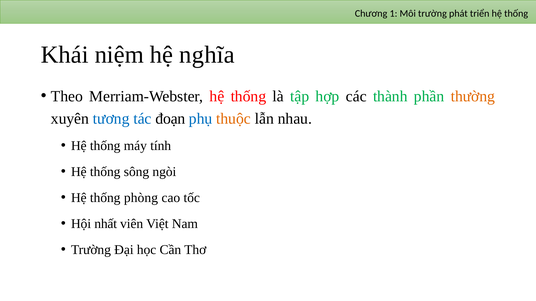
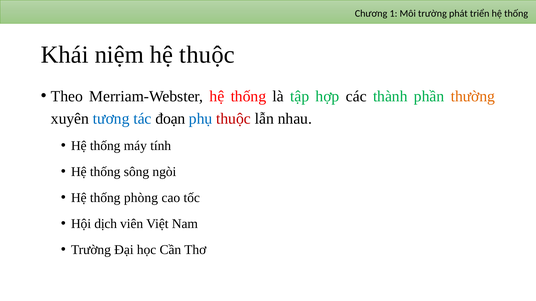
hệ nghĩa: nghĩa -> thuộc (207, 55)
thuộc colour: orange -> red (234, 119)
nhất: nhất -> dịch (106, 224)
